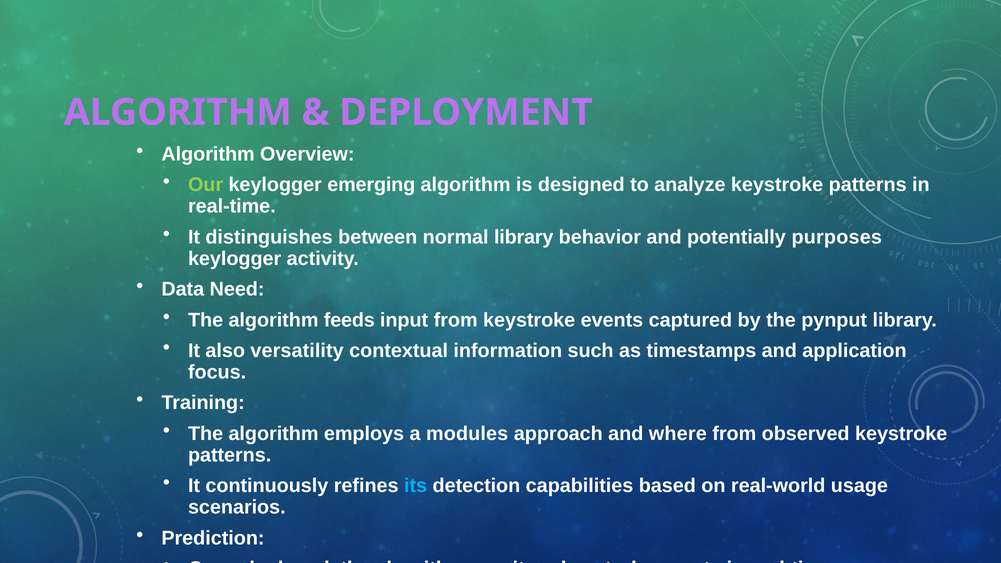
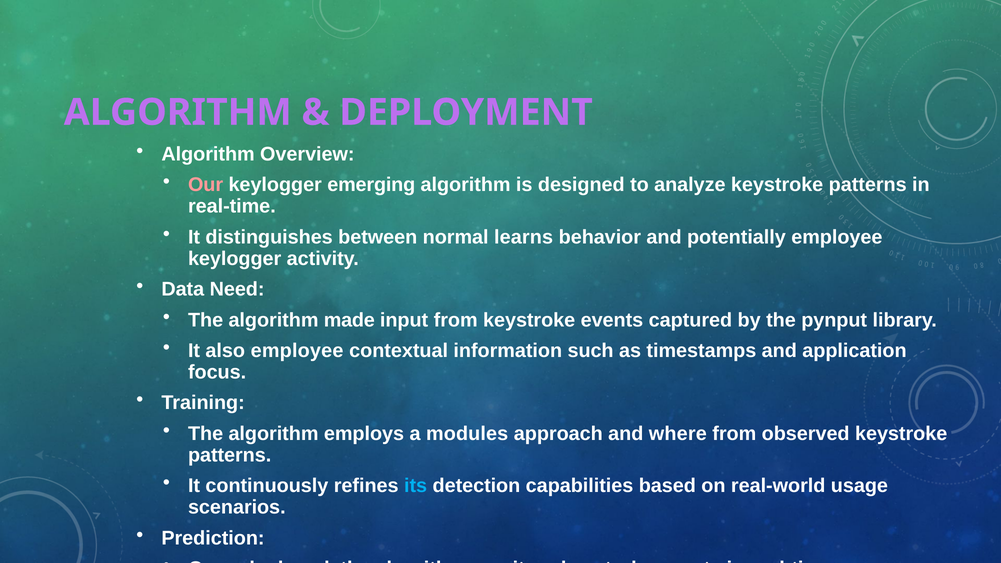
Our colour: light green -> pink (206, 185)
normal library: library -> learns (524, 237)
potentially purposes: purposes -> employee (837, 237)
feeds: feeds -> made (349, 320)
also versatility: versatility -> employee (297, 351)
